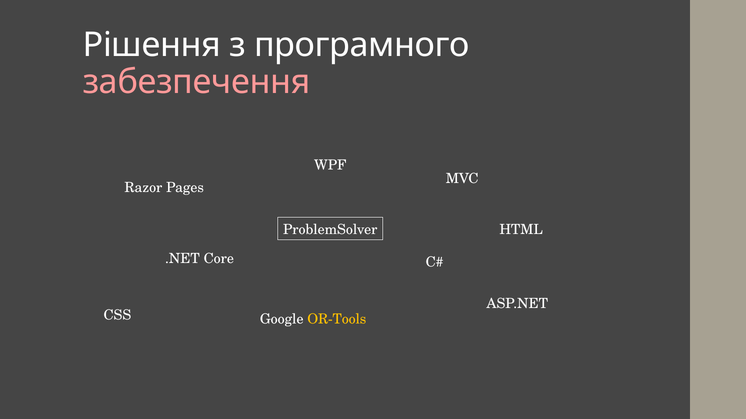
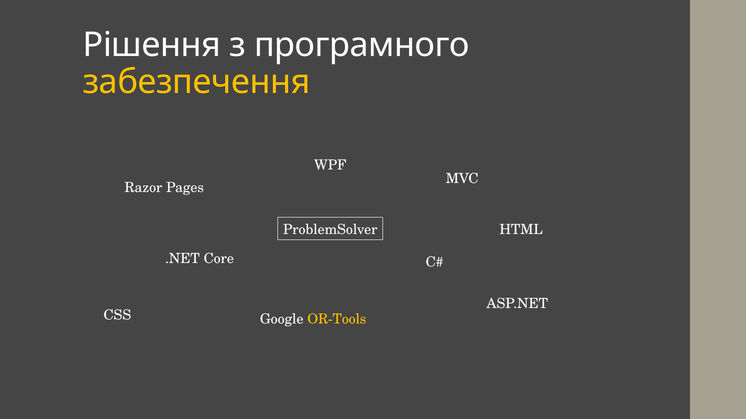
забезпечення colour: pink -> yellow (197, 82)
